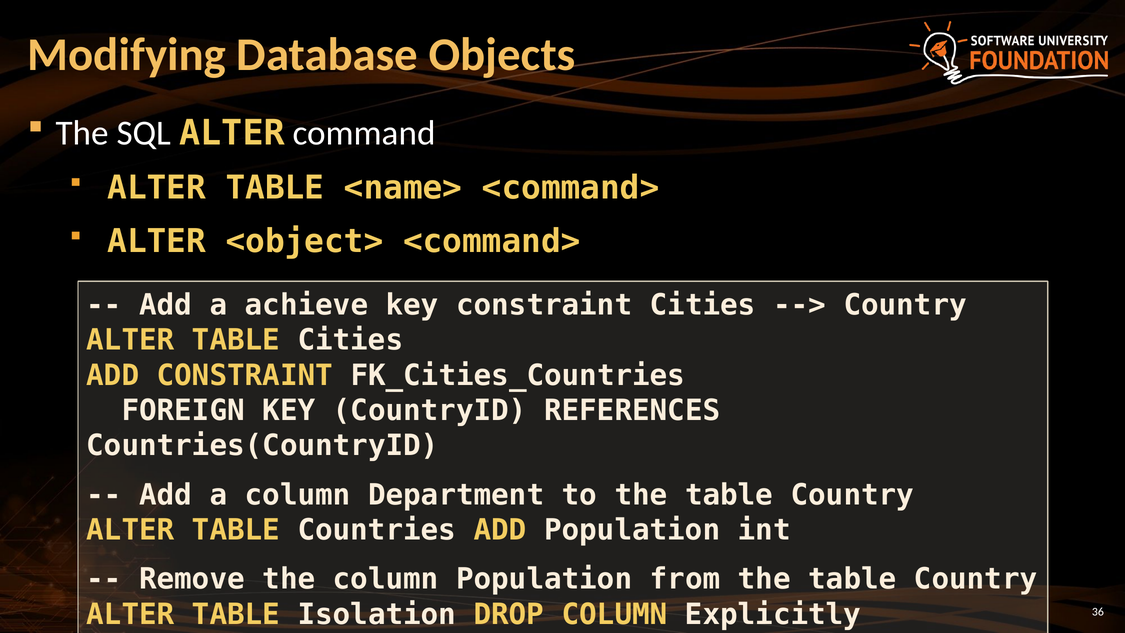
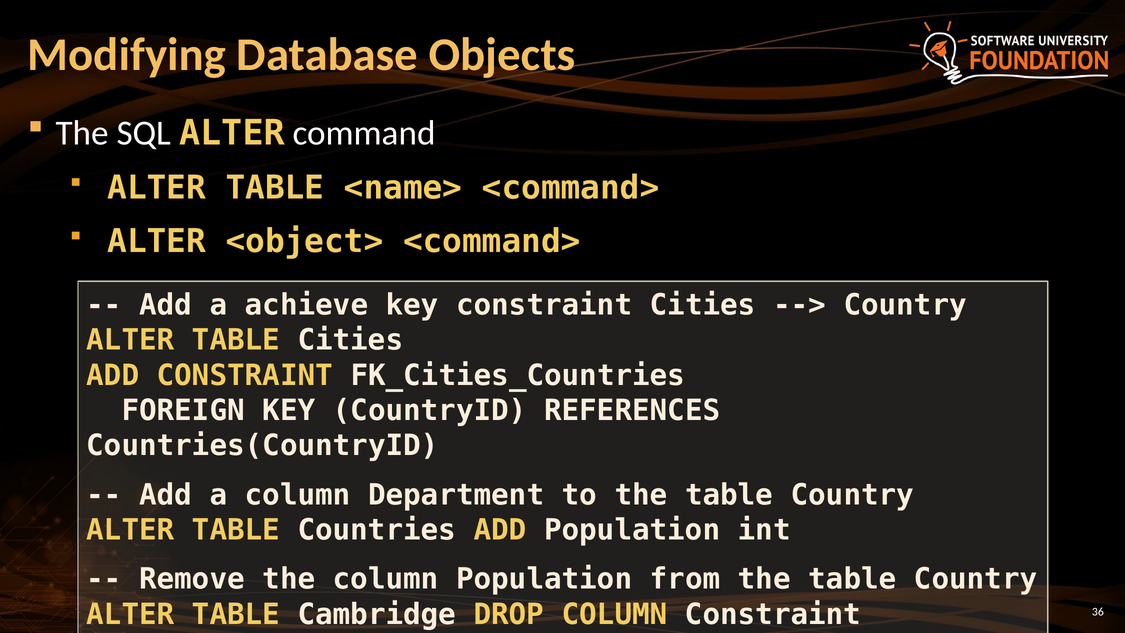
Isolation: Isolation -> Cambridge (377, 614)
COLUMN Explicitly: Explicitly -> Constraint (773, 614)
